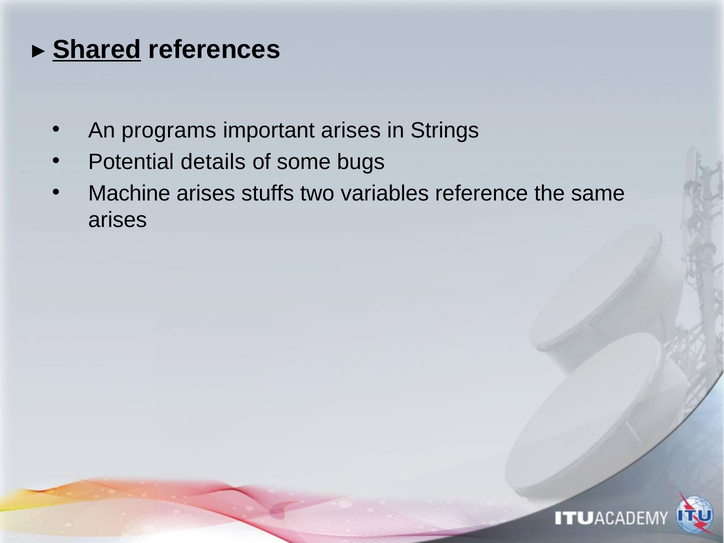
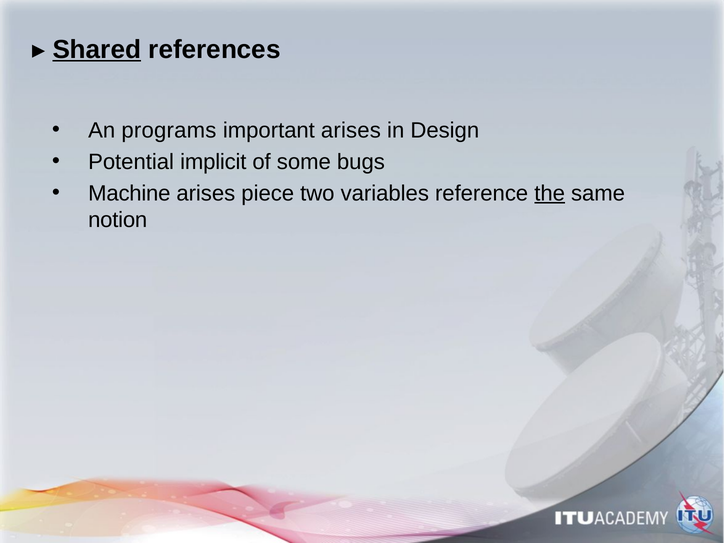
Strings: Strings -> Design (445, 130)
details: details -> implicit (213, 162)
stuffs: stuffs -> piece (268, 193)
the underline: none -> present (550, 193)
arises: arises -> notion (118, 220)
